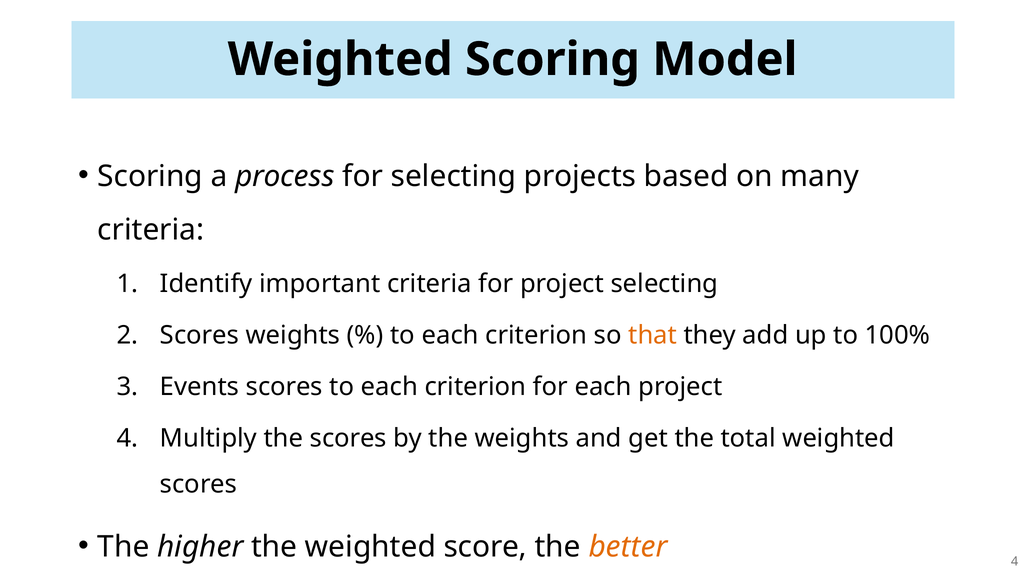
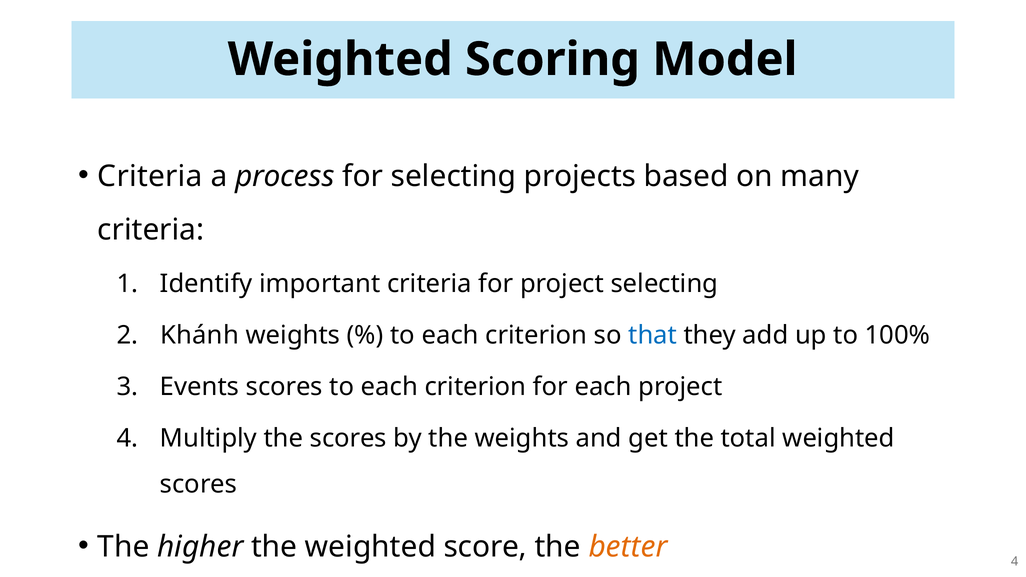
Scoring: Scoring -> Criteria (150, 176)
Scores: Scores -> Khánh (199, 335)
that colour: orange -> blue (653, 335)
